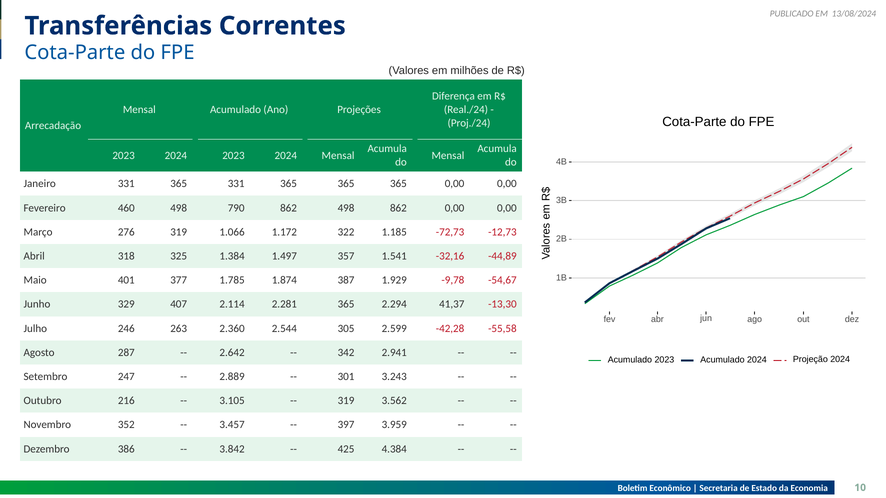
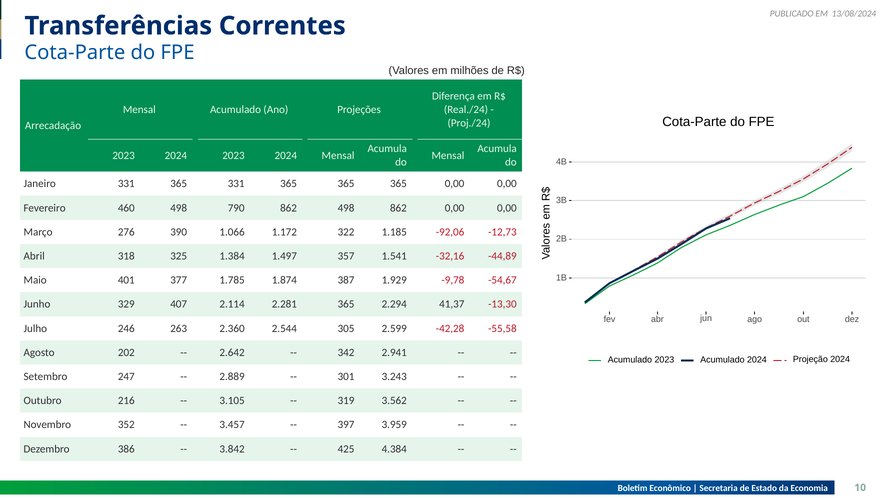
276 319: 319 -> 390 (179, 232)
-72,73: -72,73 -> -92,06 (450, 232)
287: 287 -> 202 (126, 353)
